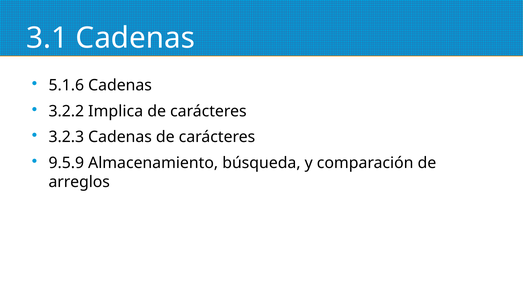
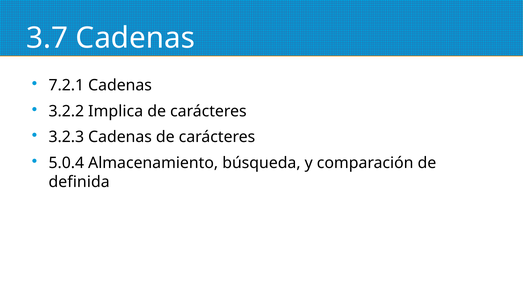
3.1: 3.1 -> 3.7 (47, 38)
5.1.6: 5.1.6 -> 7.2.1 (66, 85)
9.5.9: 9.5.9 -> 5.0.4 (66, 163)
arreglos: arreglos -> definida (79, 182)
